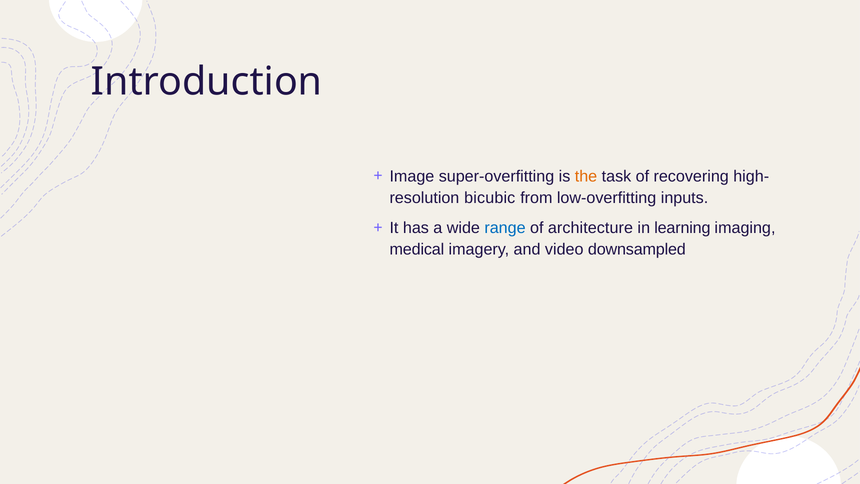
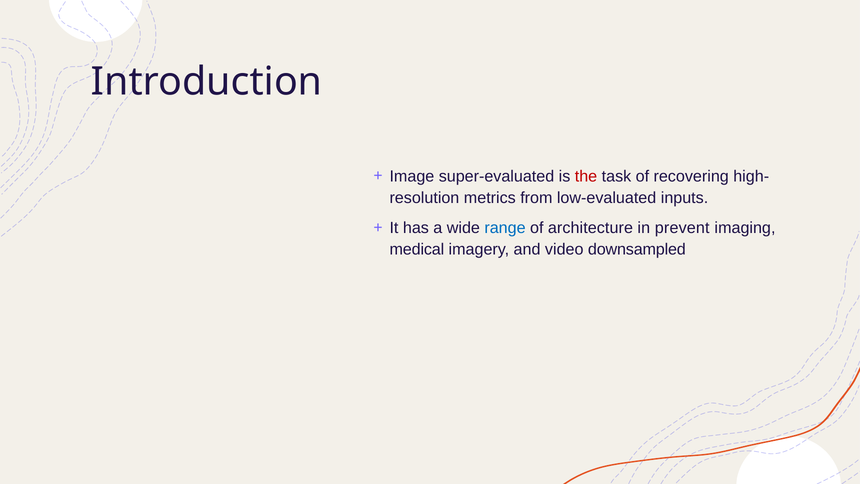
super-overfitting: super-overfitting -> super-evaluated (496, 176)
the colour: orange -> red (586, 176)
bicubic: bicubic -> metrics (490, 198)
low-overfitting: low-overfitting -> low-evaluated (607, 198)
learning: learning -> prevent (682, 228)
